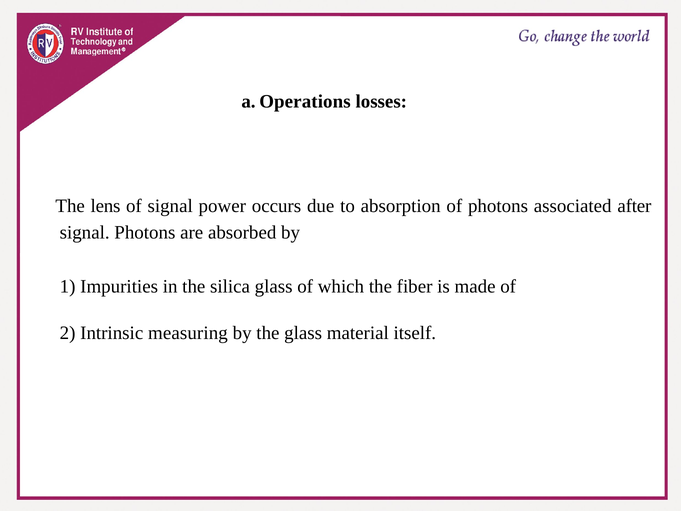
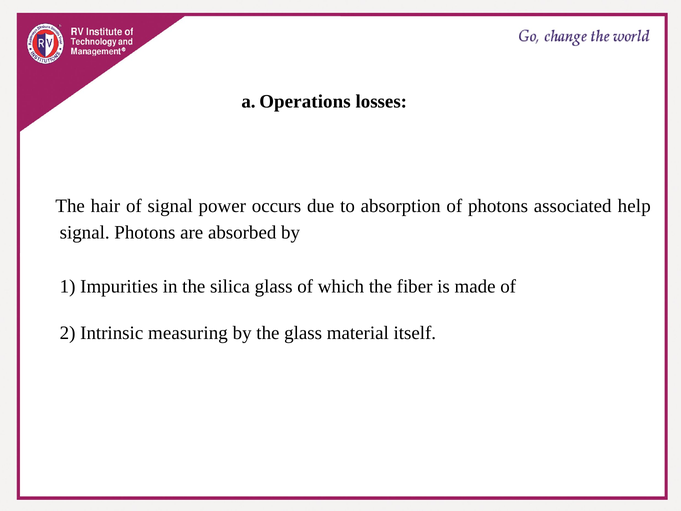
lens: lens -> hair (105, 206)
after: after -> help (634, 206)
